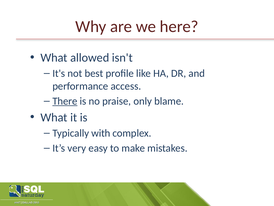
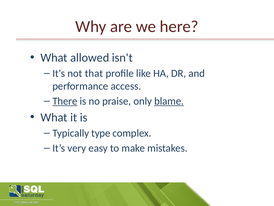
best: best -> that (94, 73)
blame underline: none -> present (169, 101)
with: with -> type (101, 133)
